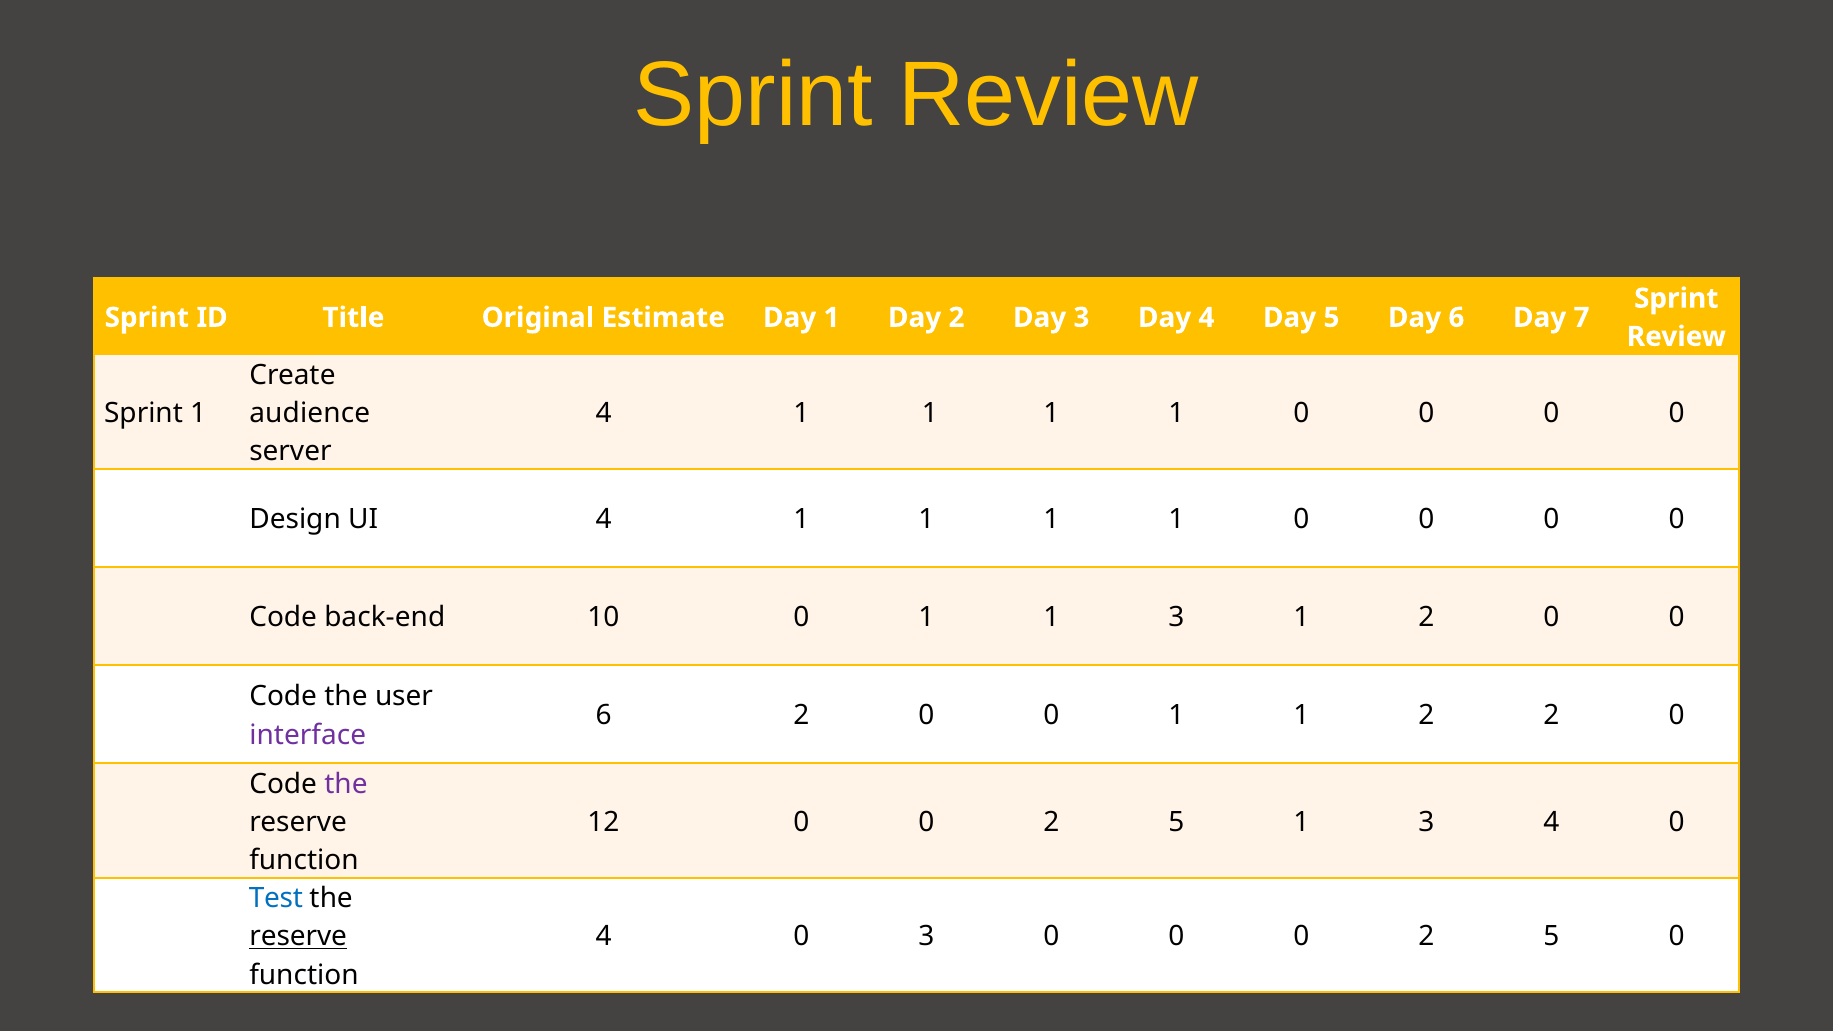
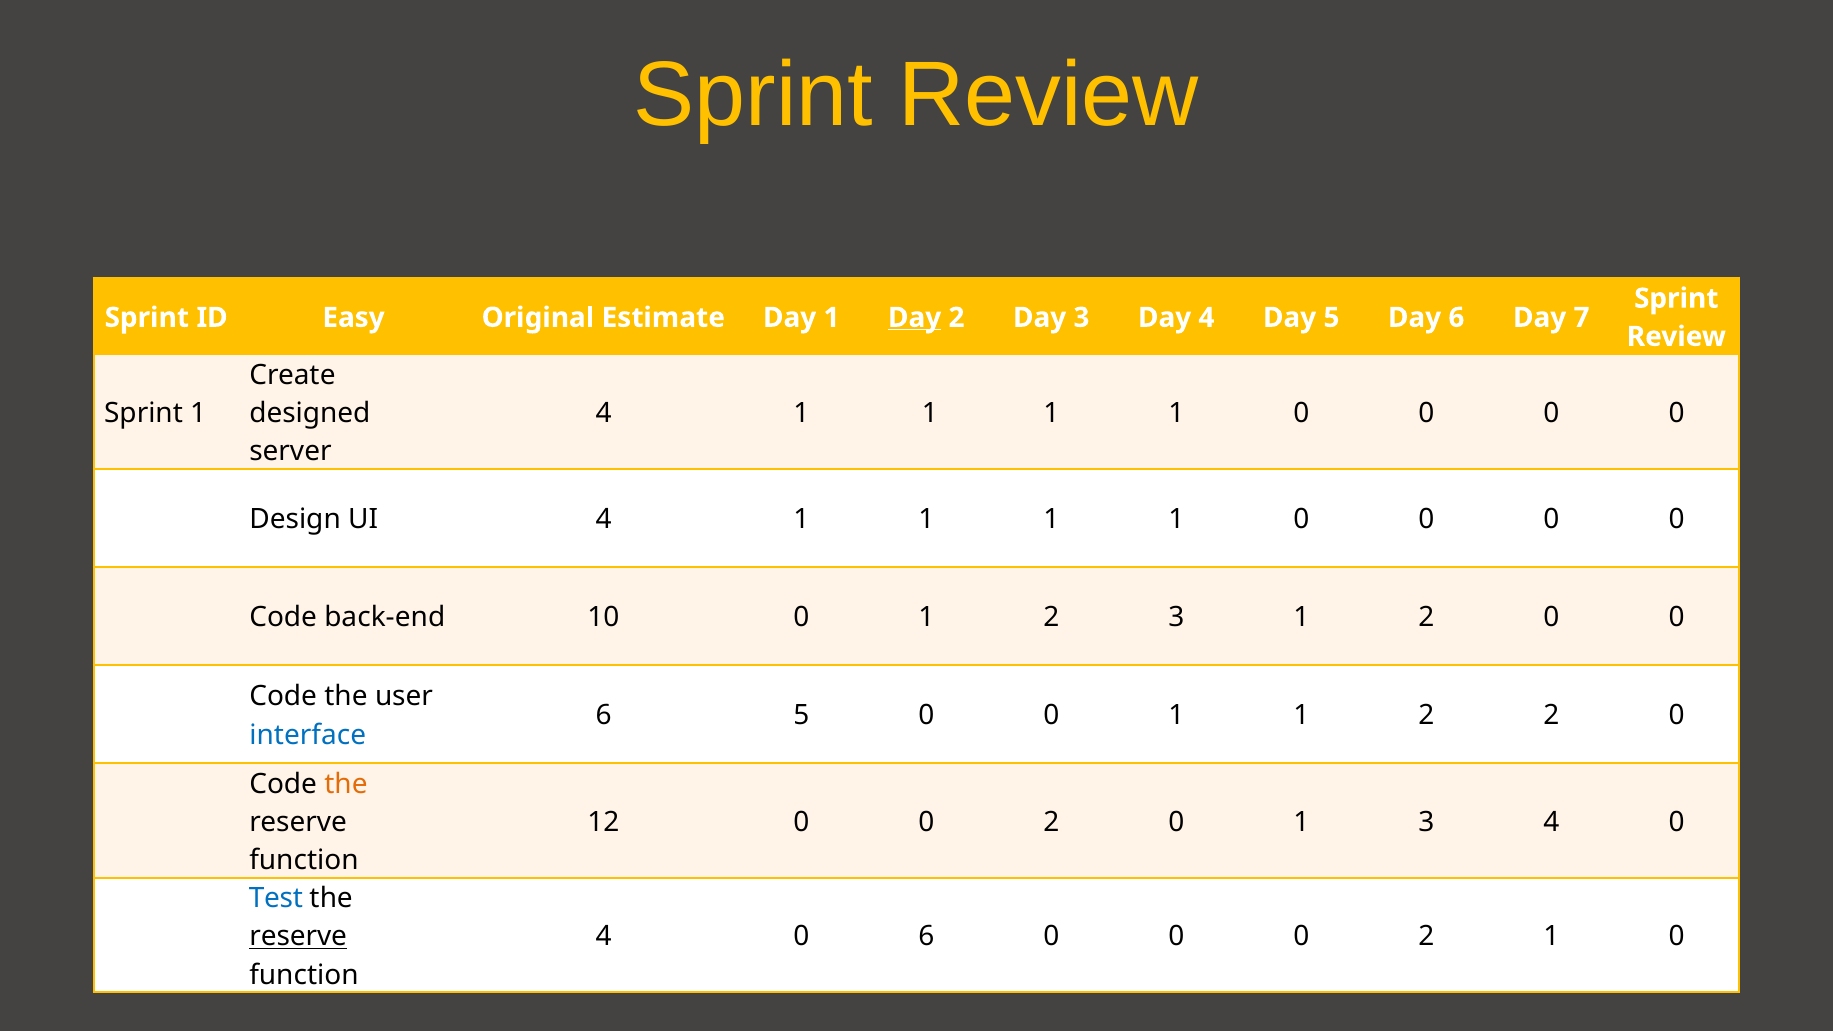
Title: Title -> Easy (354, 318)
Day underline: none -> present (915, 318)
audience: audience -> designed (310, 413)
10 0 1 1: 1 -> 2 (1051, 618)
6 2: 2 -> 5 (801, 716)
interface colour: purple -> blue (308, 735)
the colour: purple -> orange (346, 784)
5: 5 -> 0 (1176, 822)
0 3: 3 -> 6 (926, 937)
5: 5 -> 1 (1551, 937)
